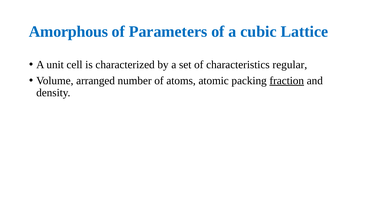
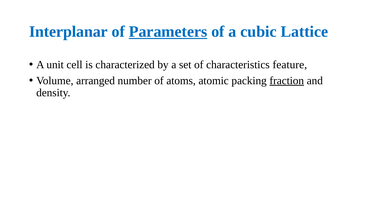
Amorphous: Amorphous -> Interplanar (68, 32)
Parameters underline: none -> present (168, 32)
regular: regular -> feature (290, 65)
